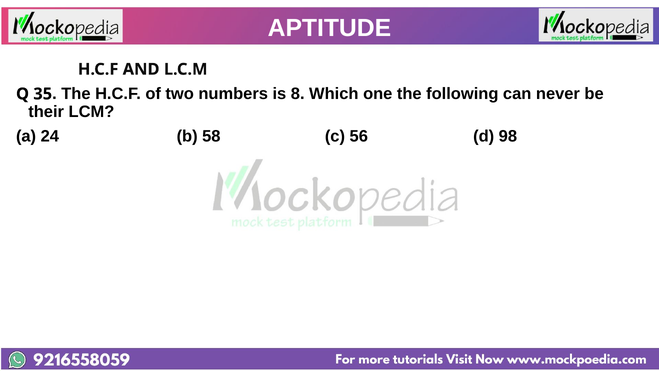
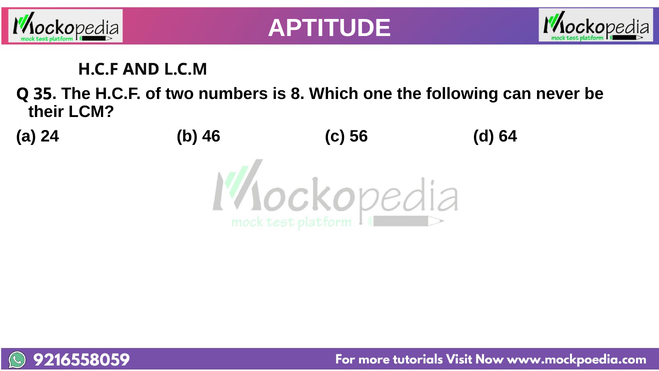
58: 58 -> 46 (211, 136)
98: 98 -> 64 (508, 136)
